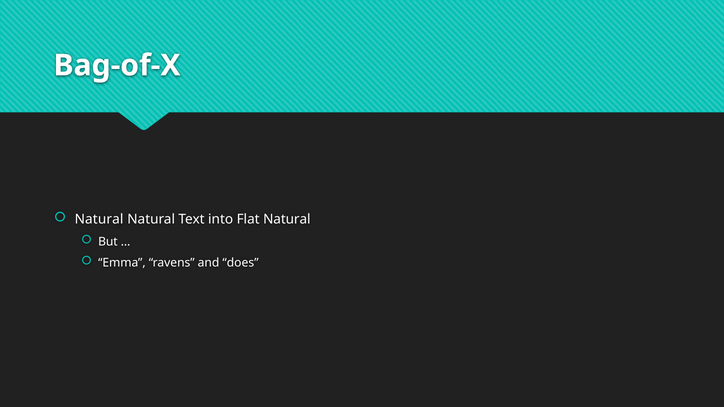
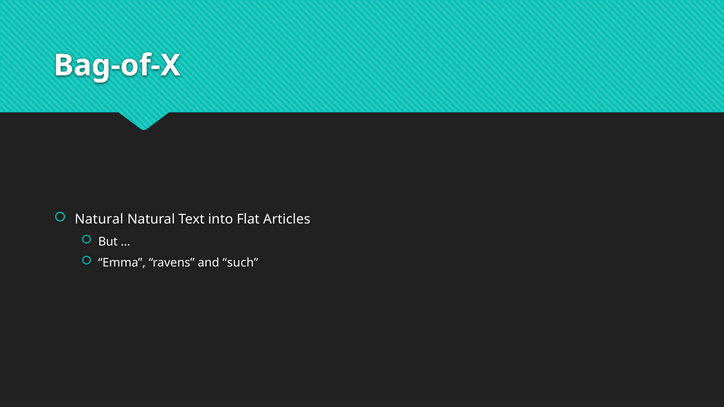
Flat Natural: Natural -> Articles (287, 219)
does: does -> such (240, 263)
